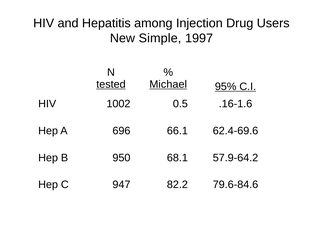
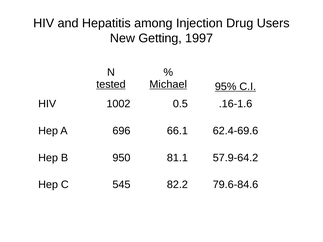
Simple: Simple -> Getting (160, 38)
68.1: 68.1 -> 81.1 (177, 158)
947: 947 -> 545 (121, 185)
